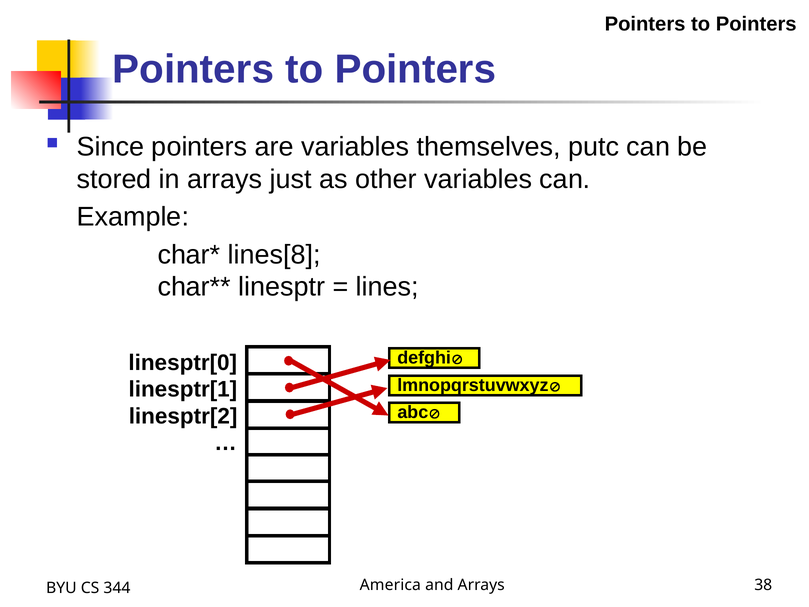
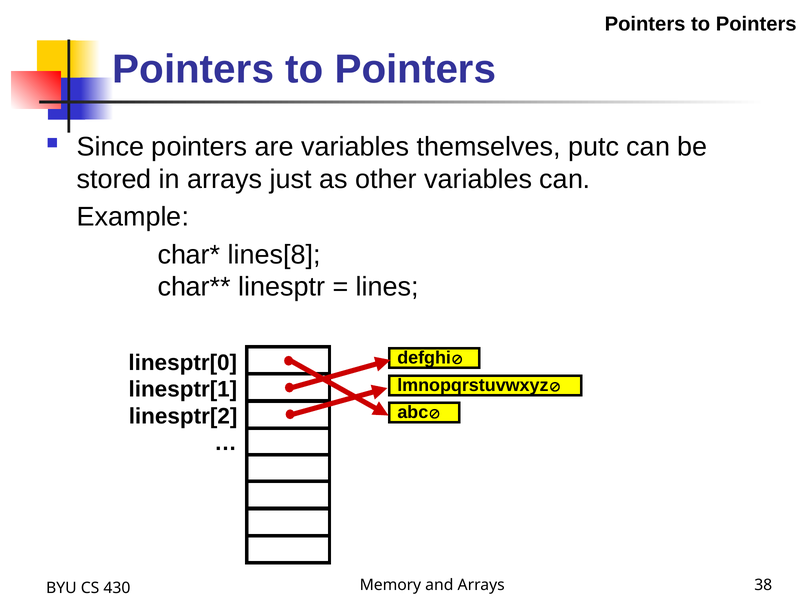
America: America -> Memory (390, 585)
344: 344 -> 430 (117, 588)
